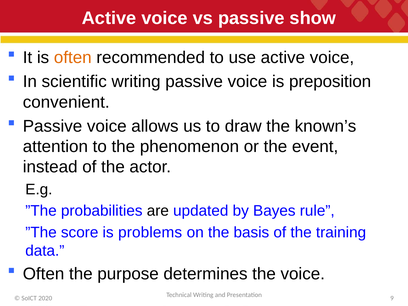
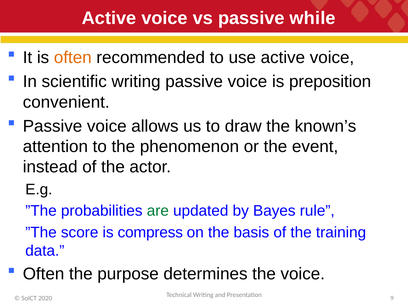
show: show -> while (313, 18)
are colour: black -> green (158, 211)
problems: problems -> compress (150, 232)
